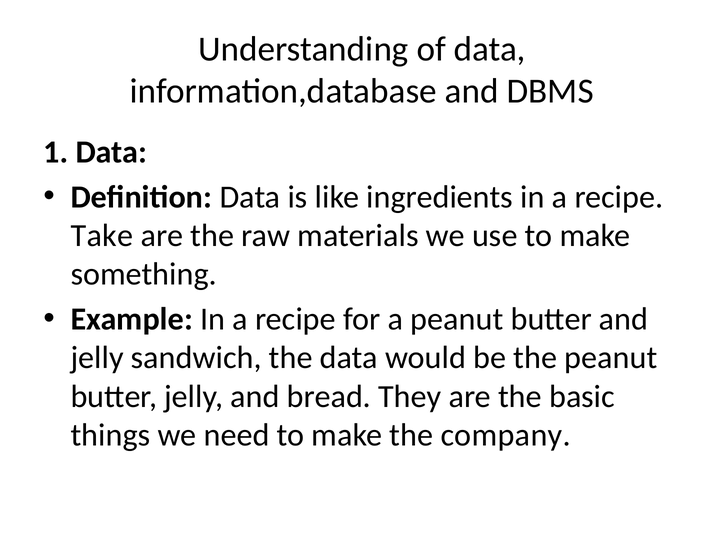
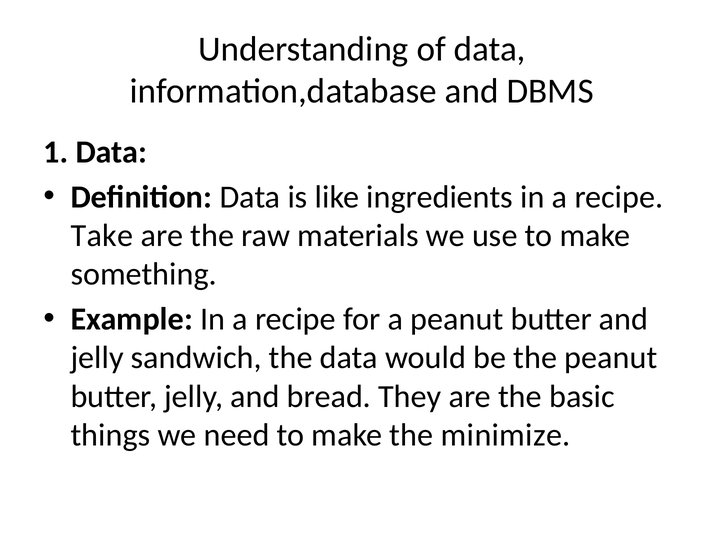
company: company -> minimize (506, 435)
